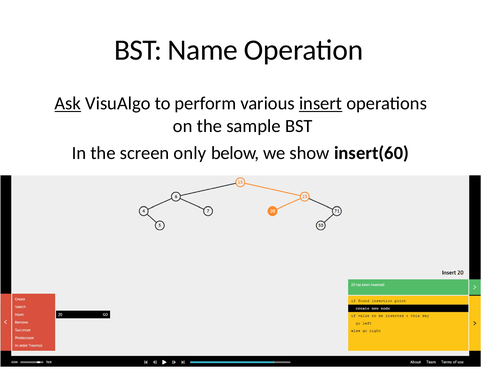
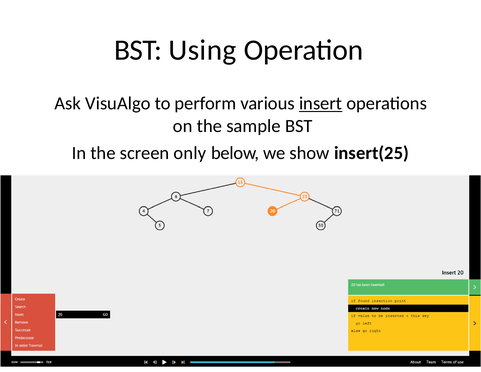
Name: Name -> Using (202, 50)
Ask underline: present -> none (68, 103)
insert(60: insert(60 -> insert(25 (371, 153)
